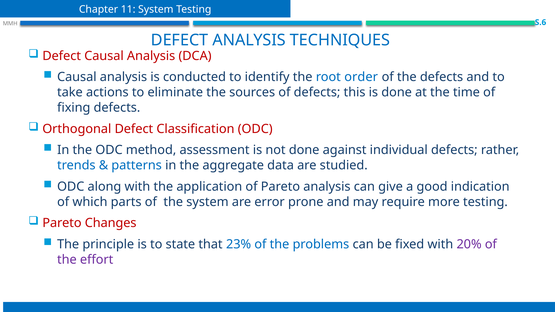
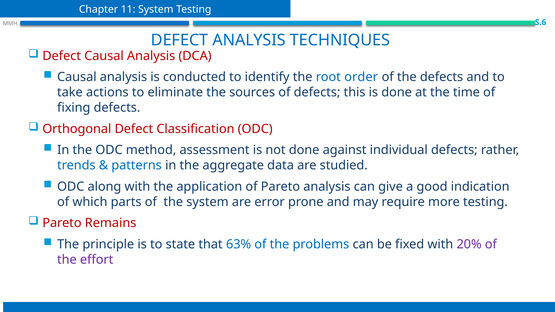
Changes: Changes -> Remains (111, 223)
23%: 23% -> 63% (239, 245)
